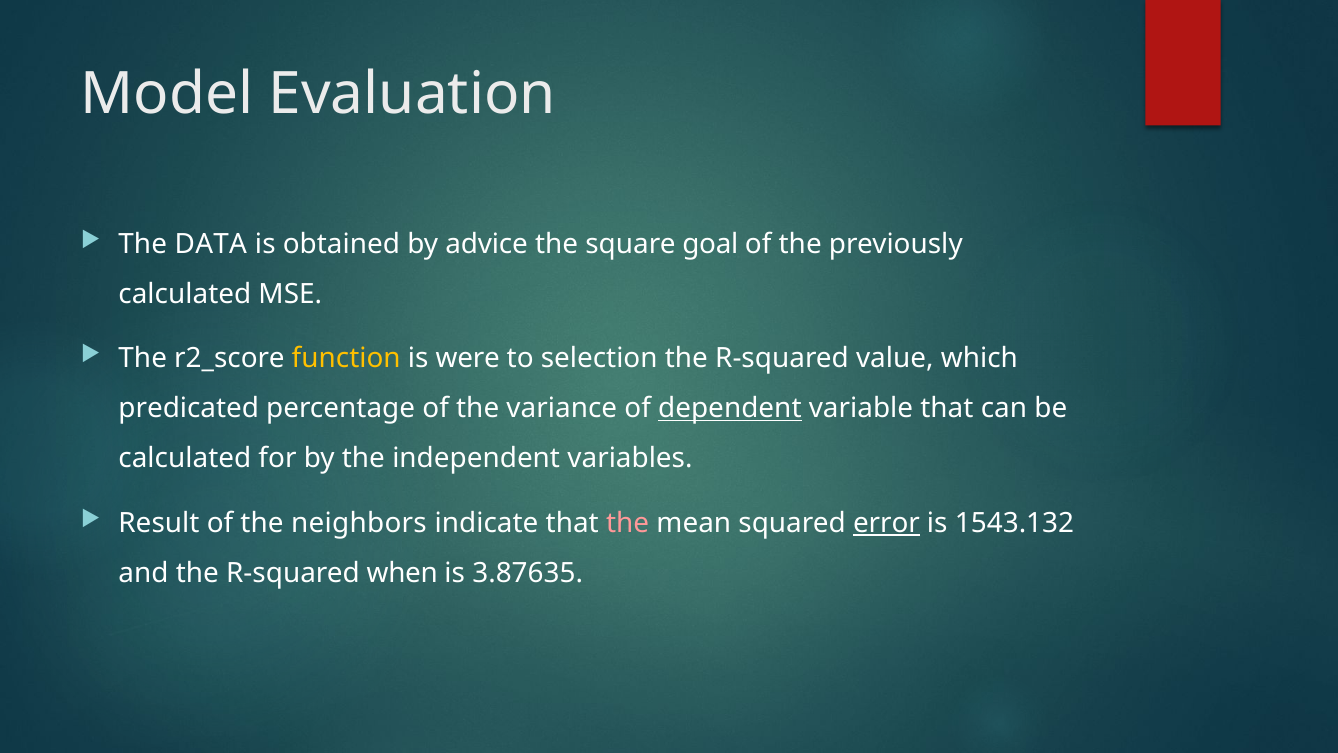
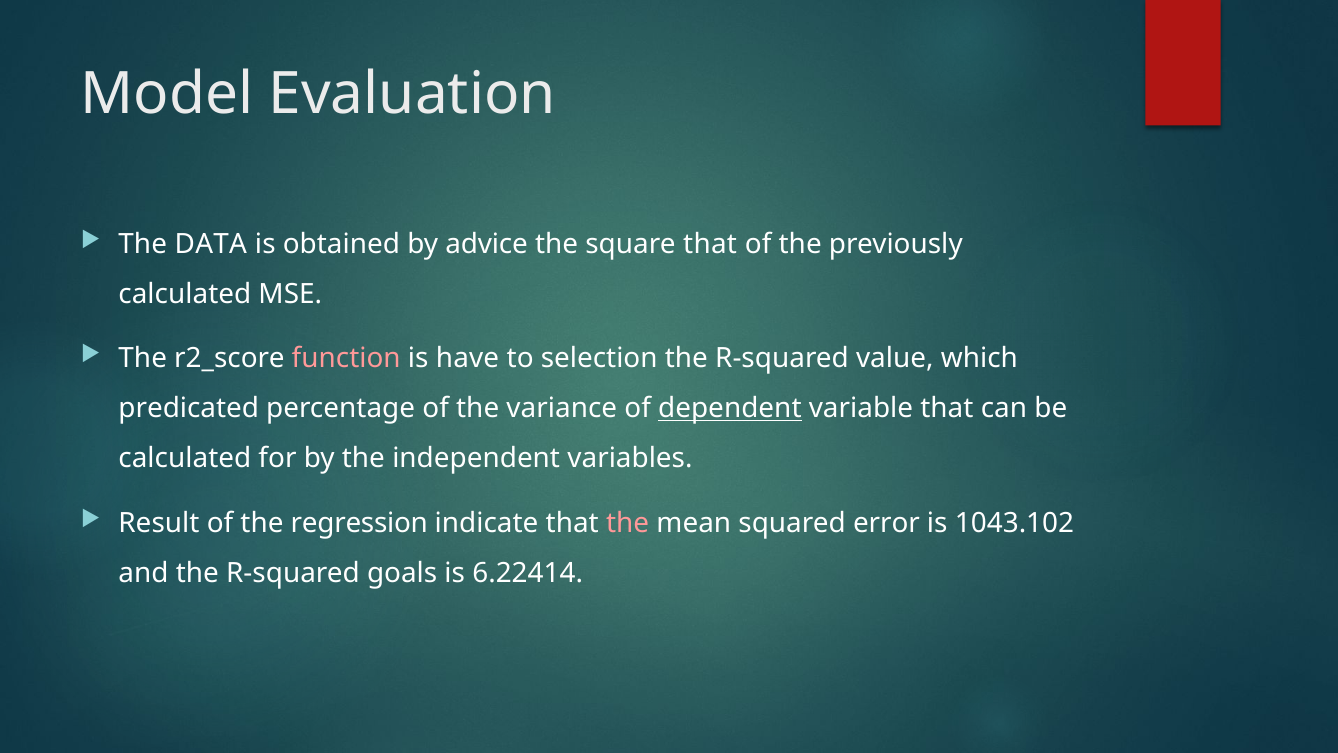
square goal: goal -> that (710, 244)
function colour: yellow -> pink (346, 358)
were: were -> have (468, 358)
neighbors: neighbors -> regression (359, 523)
error underline: present -> none (886, 523)
1543.132: 1543.132 -> 1043.102 (1015, 523)
when: when -> goals (402, 573)
3.87635: 3.87635 -> 6.22414 (528, 573)
